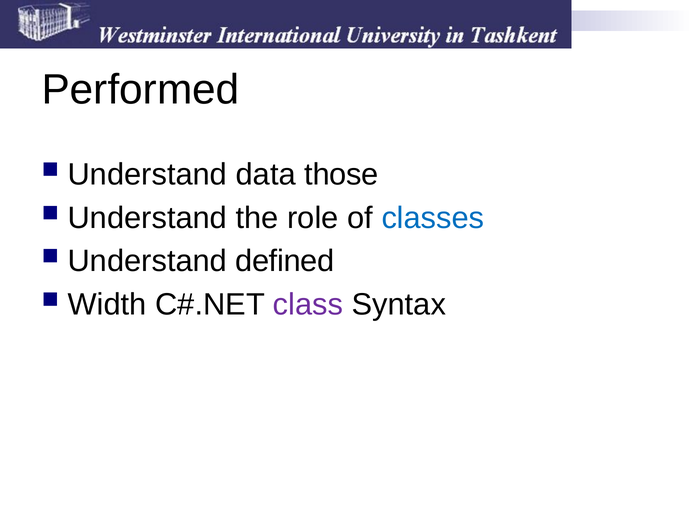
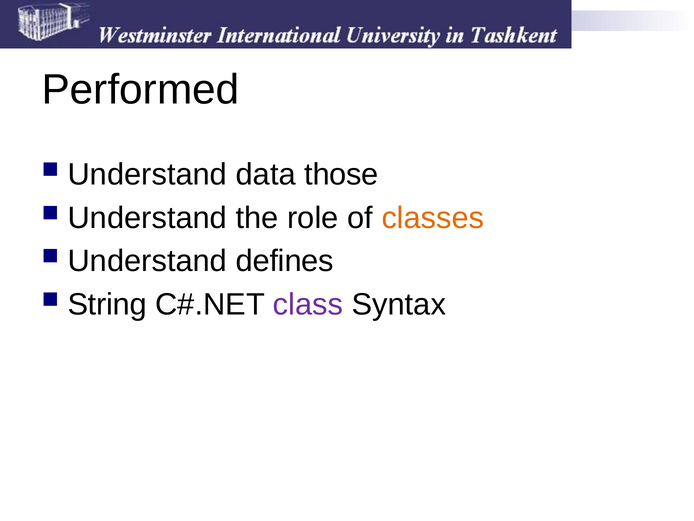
classes colour: blue -> orange (433, 218)
defined: defined -> defines (285, 261)
Width: Width -> String (107, 304)
